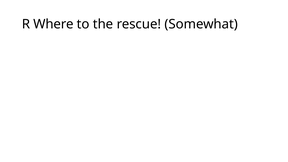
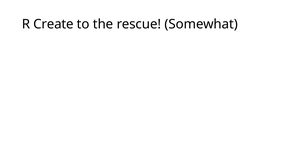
Where: Where -> Create (53, 24)
